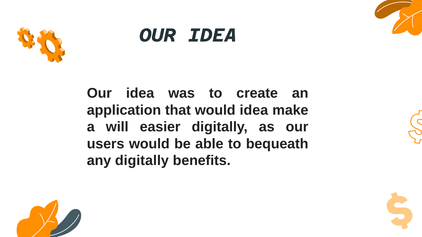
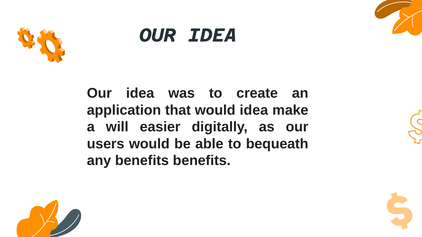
any digitally: digitally -> benefits (142, 161)
